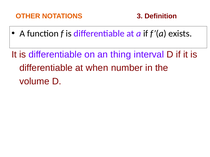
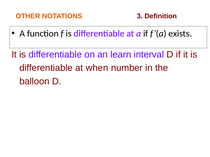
thing: thing -> learn (121, 55)
volume: volume -> balloon (34, 82)
